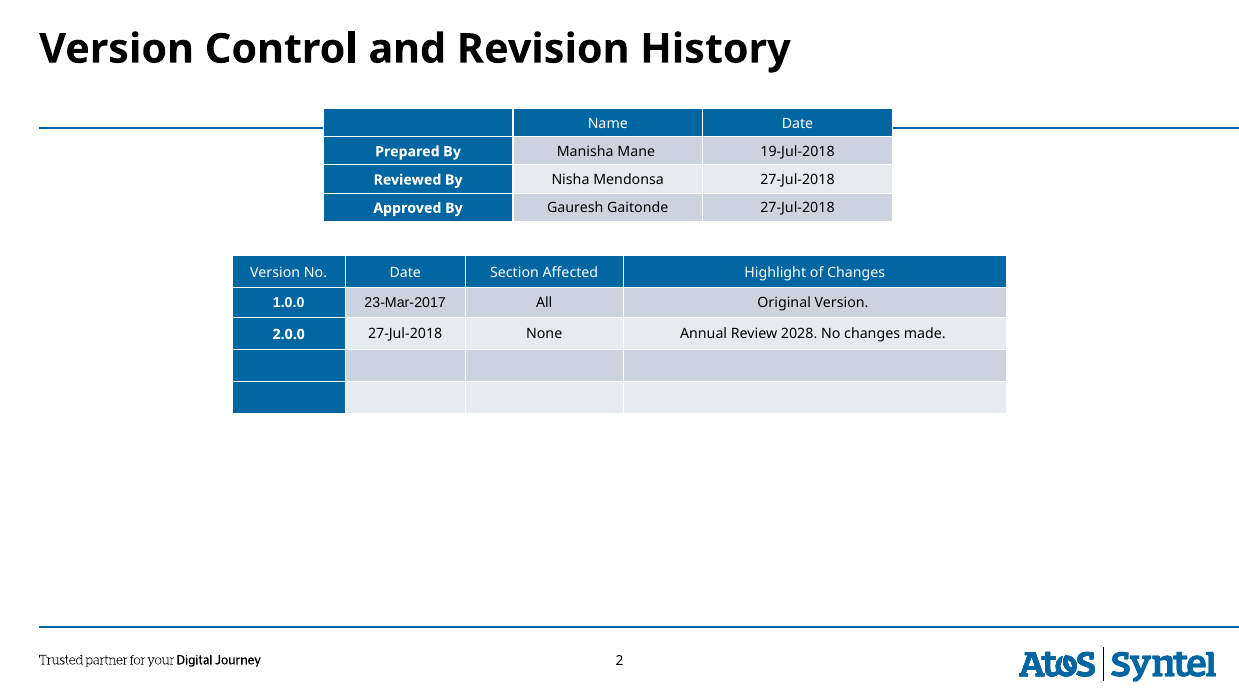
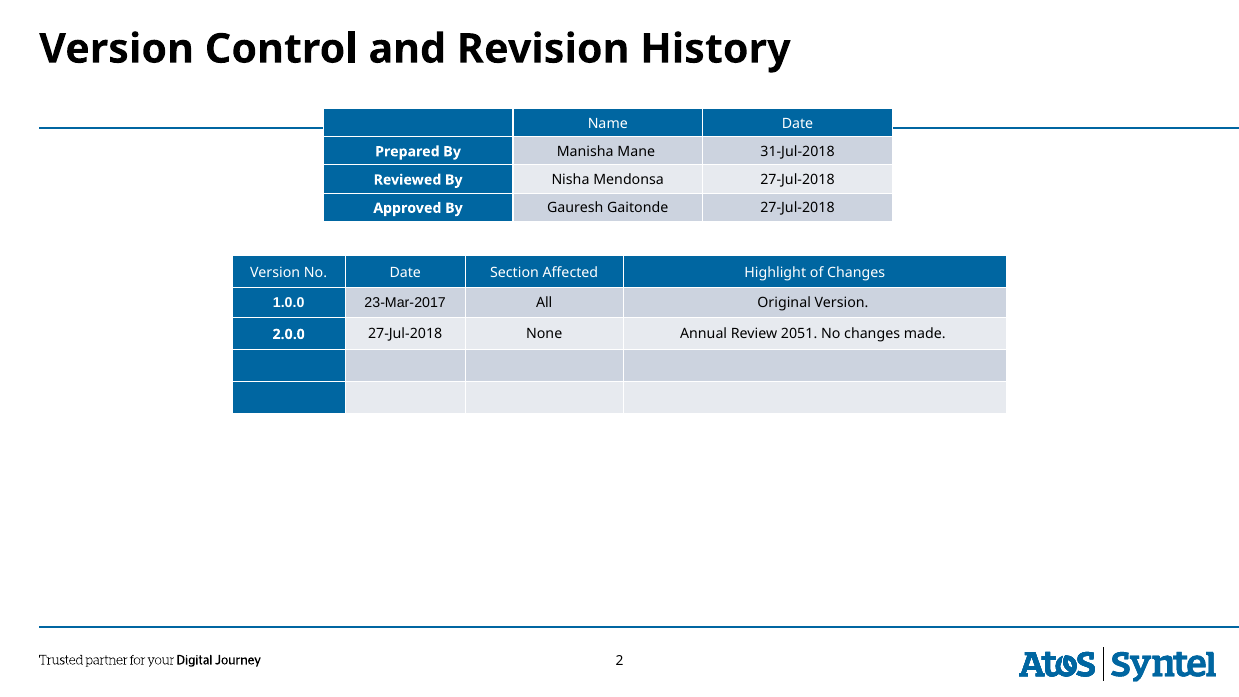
19-Jul-2018: 19-Jul-2018 -> 31-Jul-2018 (798, 152)
2028: 2028 -> 2051 (799, 334)
